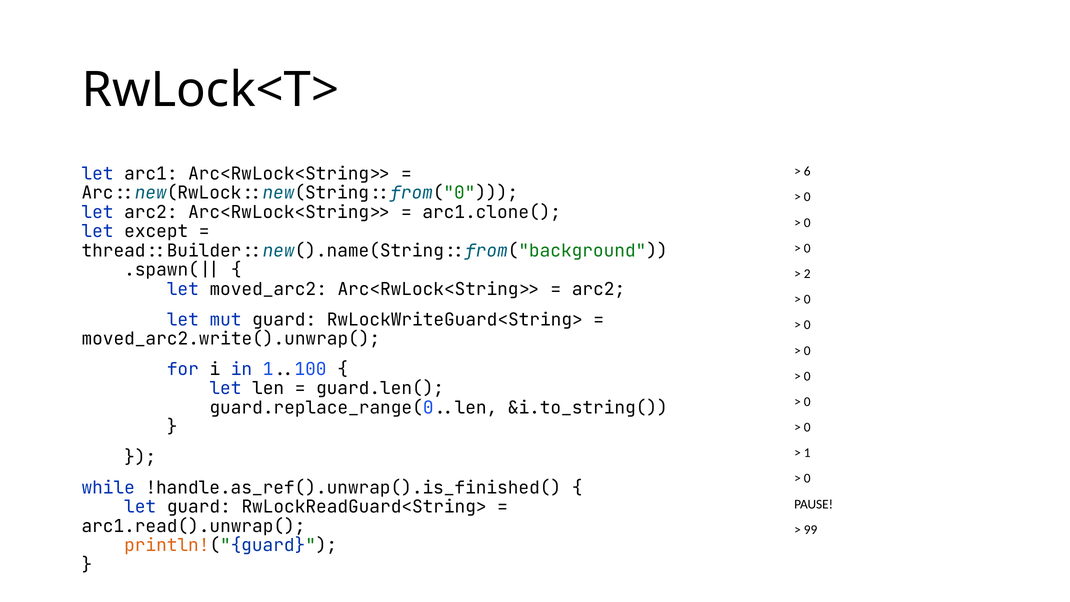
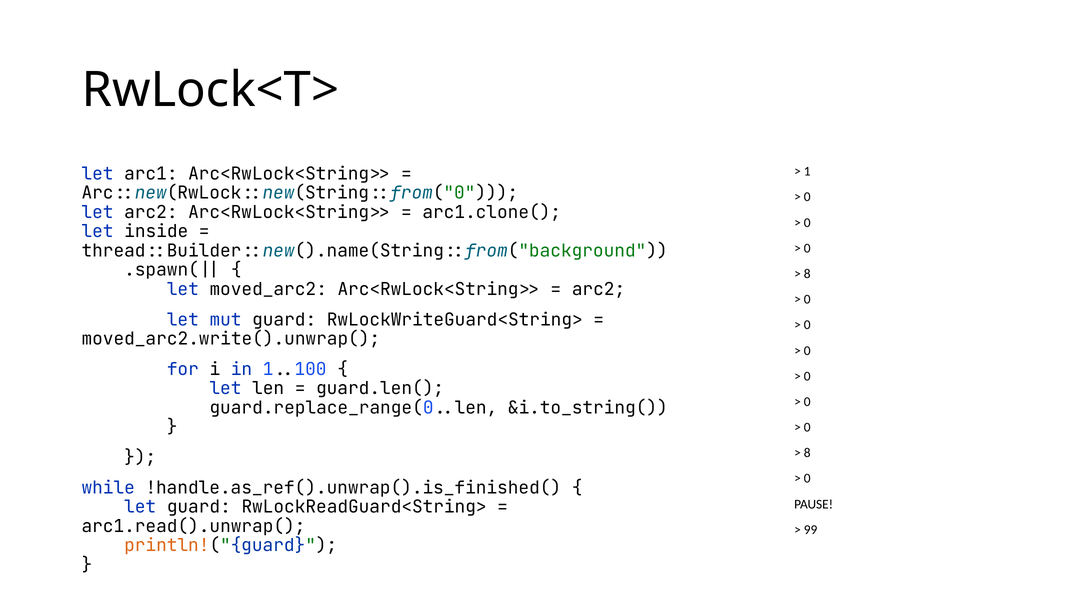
6: 6 -> 1 (807, 171)
except: except -> inside (156, 231)
2: 2 -> 8 (807, 274)
1: 1 -> 8 (807, 453)
